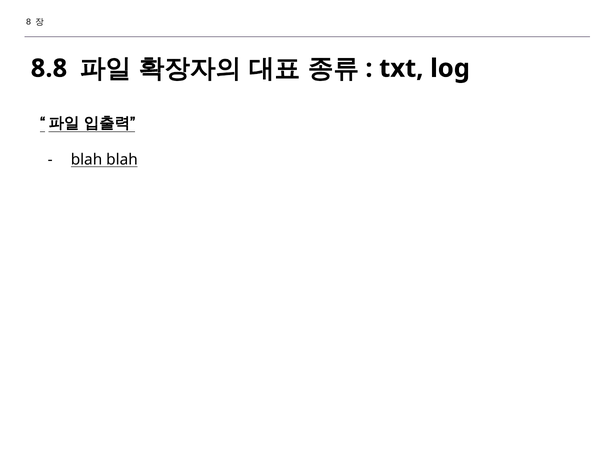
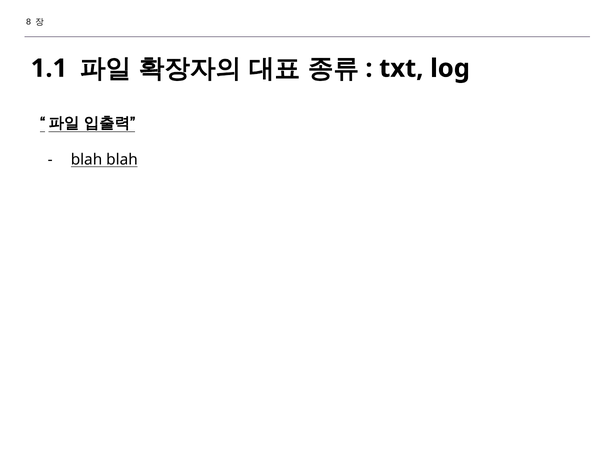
8.8: 8.8 -> 1.1 (49, 68)
